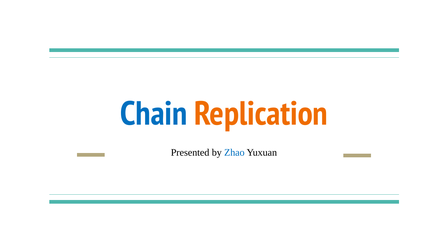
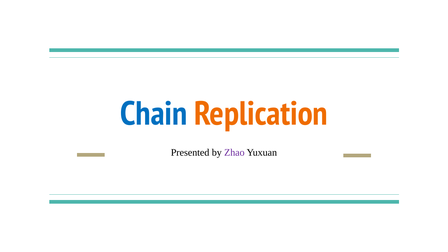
Zhao colour: blue -> purple (234, 153)
